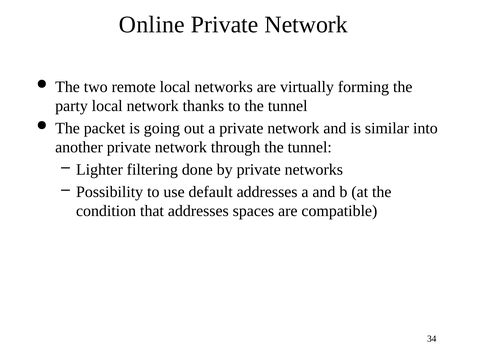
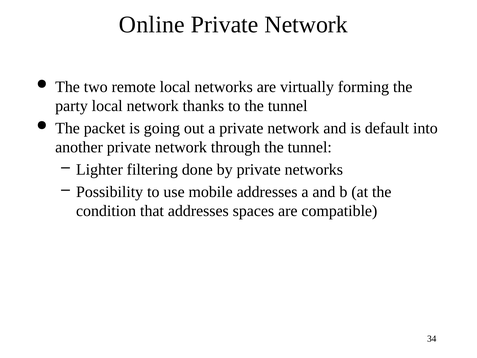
similar: similar -> default (387, 128)
default: default -> mobile (211, 192)
